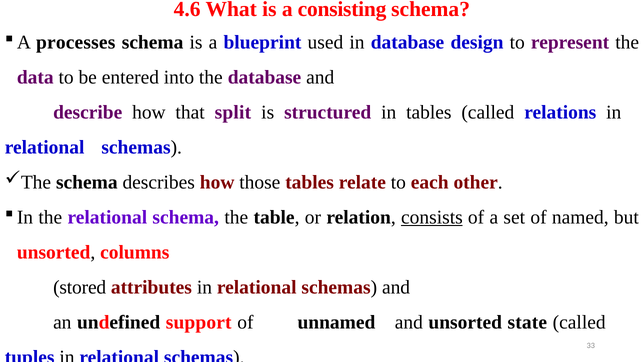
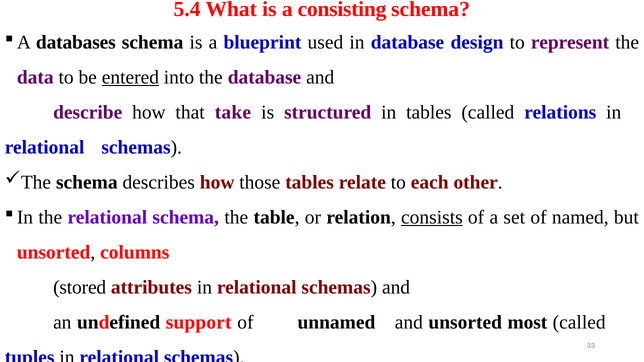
4.6: 4.6 -> 5.4 (187, 9)
processes: processes -> databases (76, 42)
entered underline: none -> present (130, 77)
split: split -> take (233, 112)
state: state -> most (527, 322)
